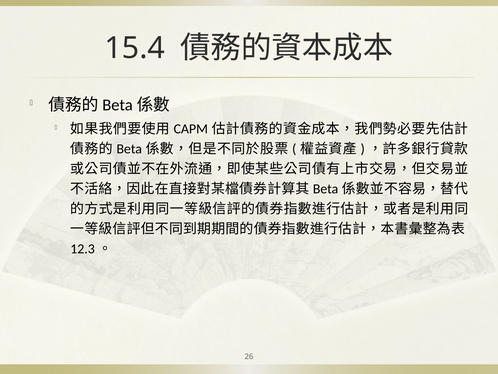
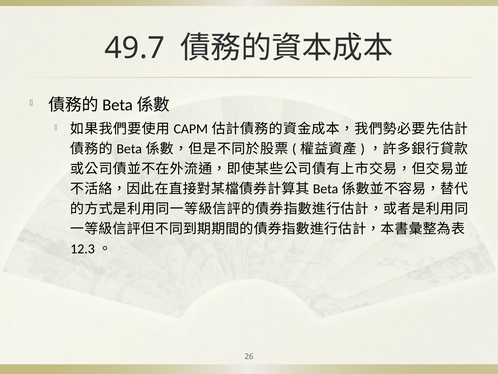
15.4: 15.4 -> 49.7 (135, 48)
